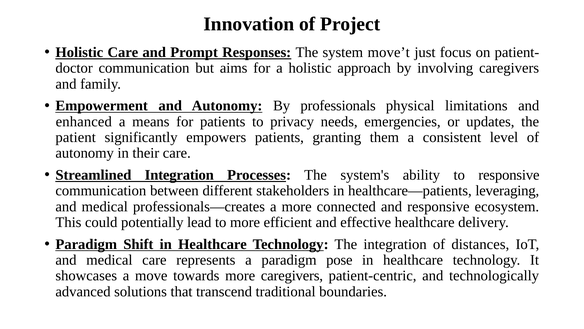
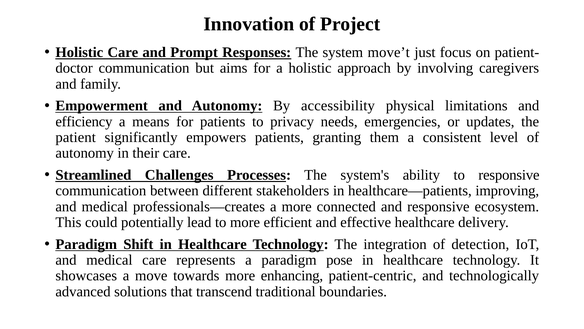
professionals: professionals -> accessibility (338, 106)
enhanced: enhanced -> efficiency (84, 121)
Streamlined Integration: Integration -> Challenges (179, 175)
leveraging: leveraging -> improving (507, 191)
distances: distances -> detection (480, 244)
more caregivers: caregivers -> enhancing (292, 275)
